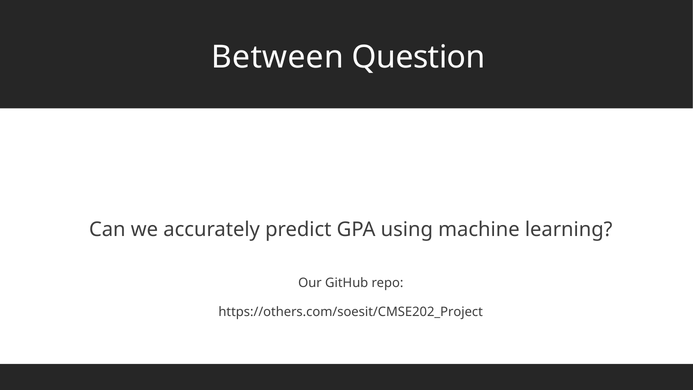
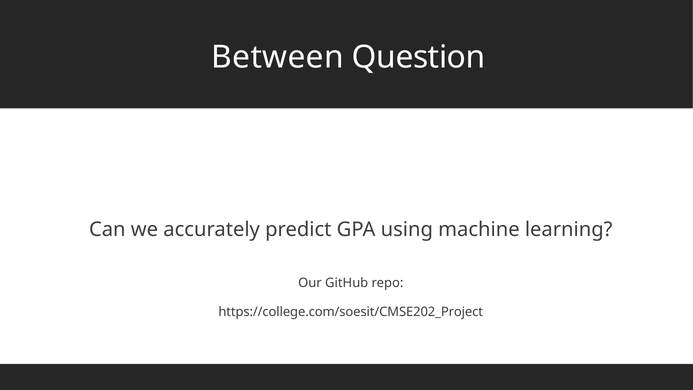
https://others.com/soesit/CMSE202_Project: https://others.com/soesit/CMSE202_Project -> https://college.com/soesit/CMSE202_Project (351, 312)
